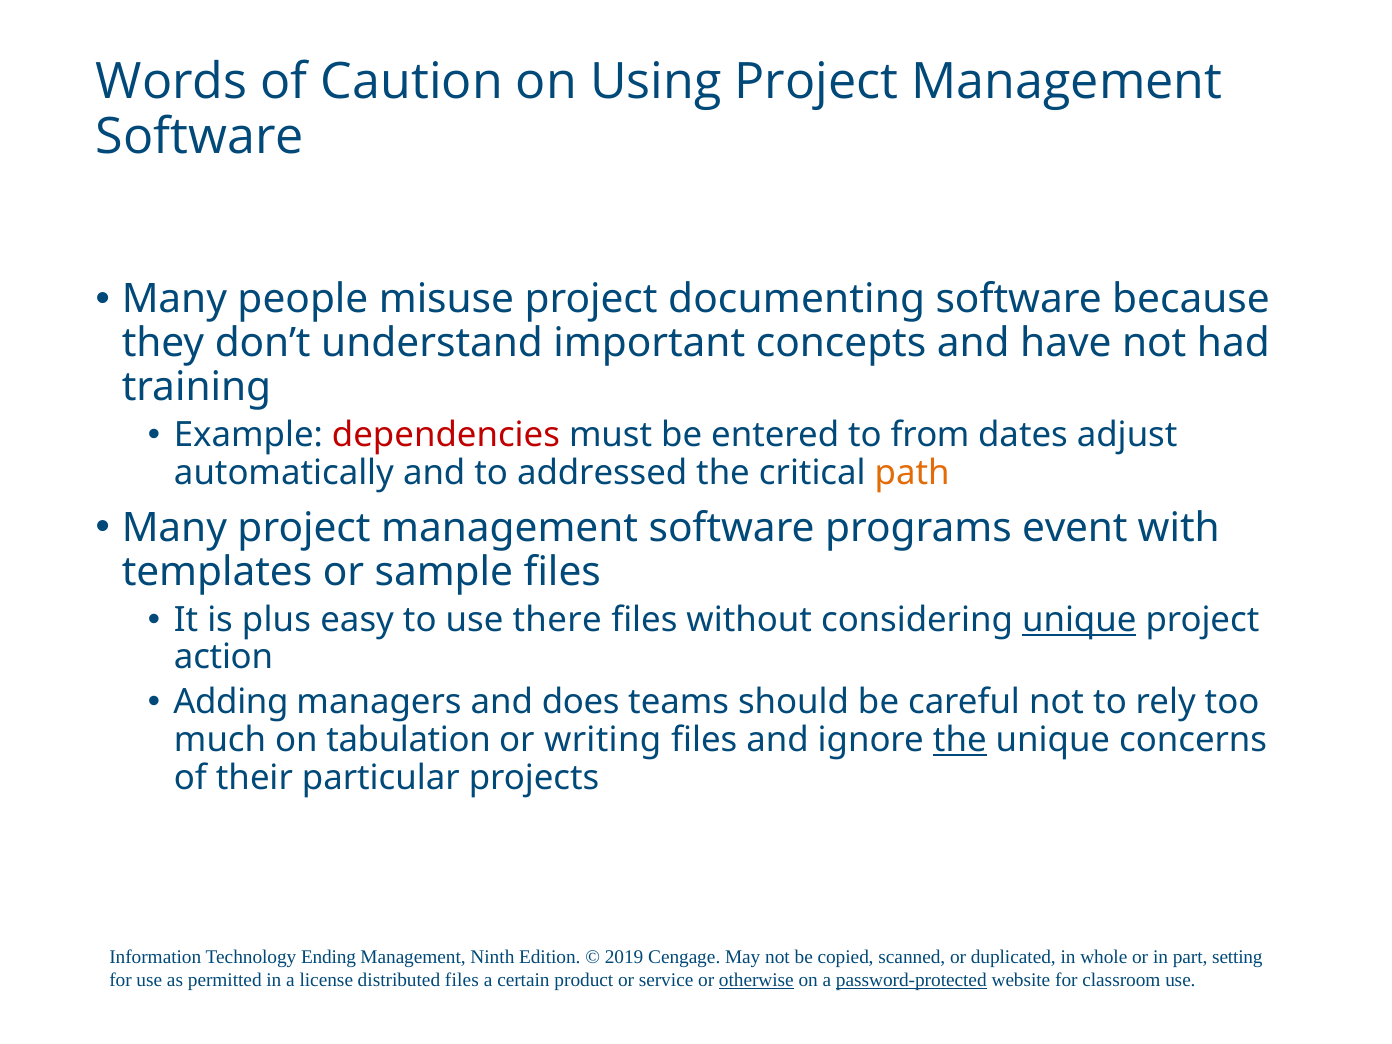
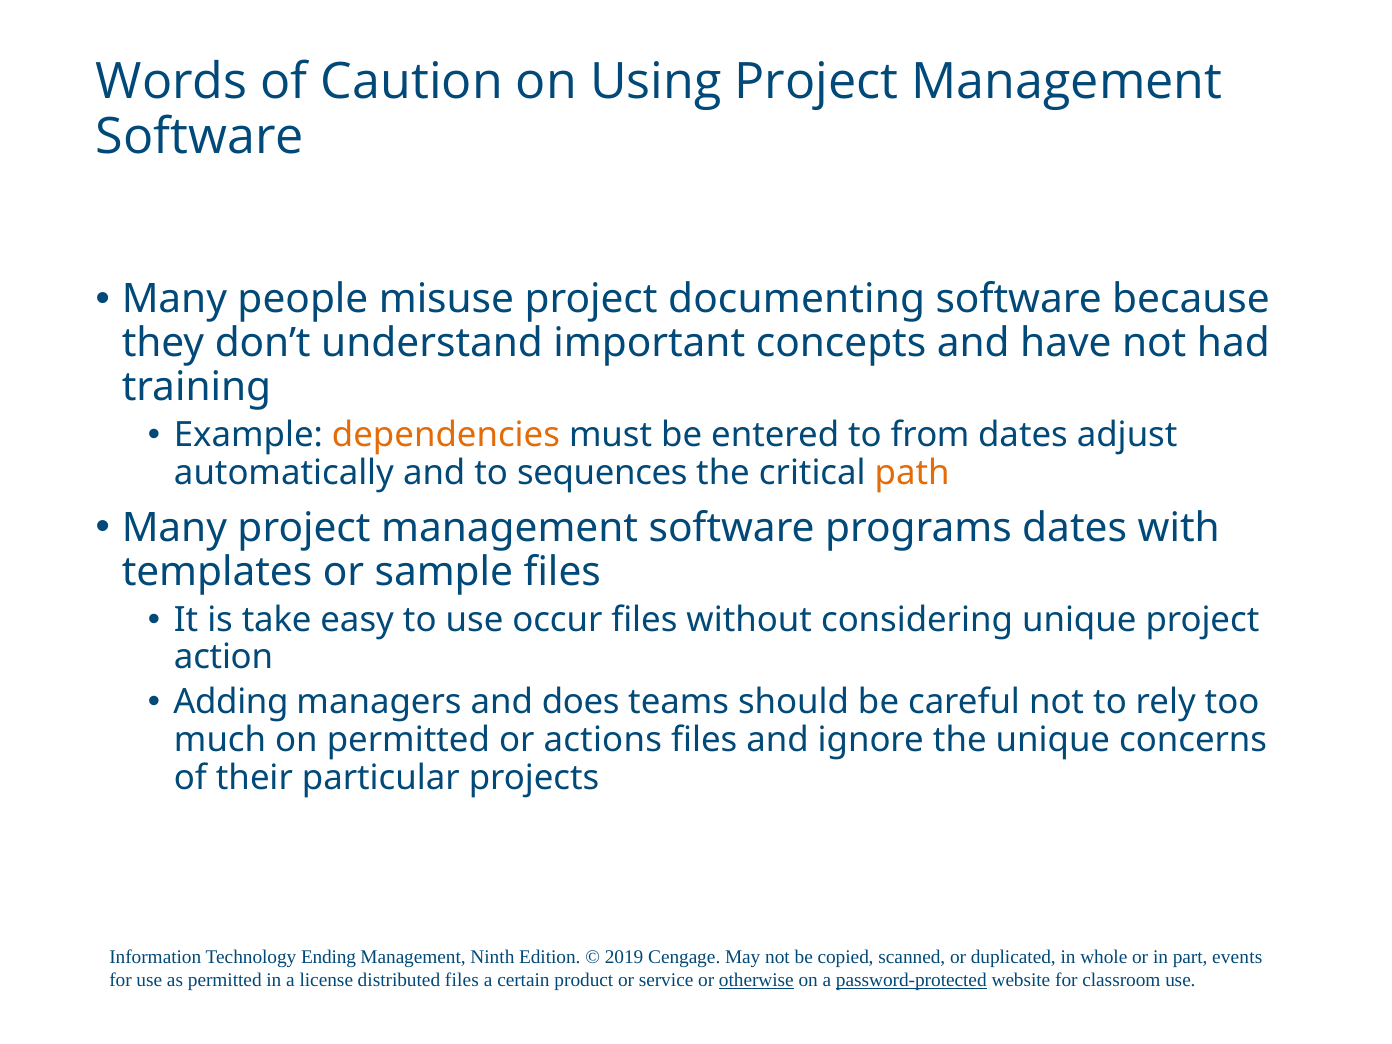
dependencies colour: red -> orange (446, 435)
addressed: addressed -> sequences (602, 473)
programs event: event -> dates (1075, 528)
plus: plus -> take (277, 620)
there: there -> occur (557, 620)
unique underline: present -> none (1079, 620)
on tabulation: tabulation -> permitted (408, 740)
writing: writing -> actions (603, 740)
the underline: present -> none (960, 740)
setting: setting -> events (1237, 957)
